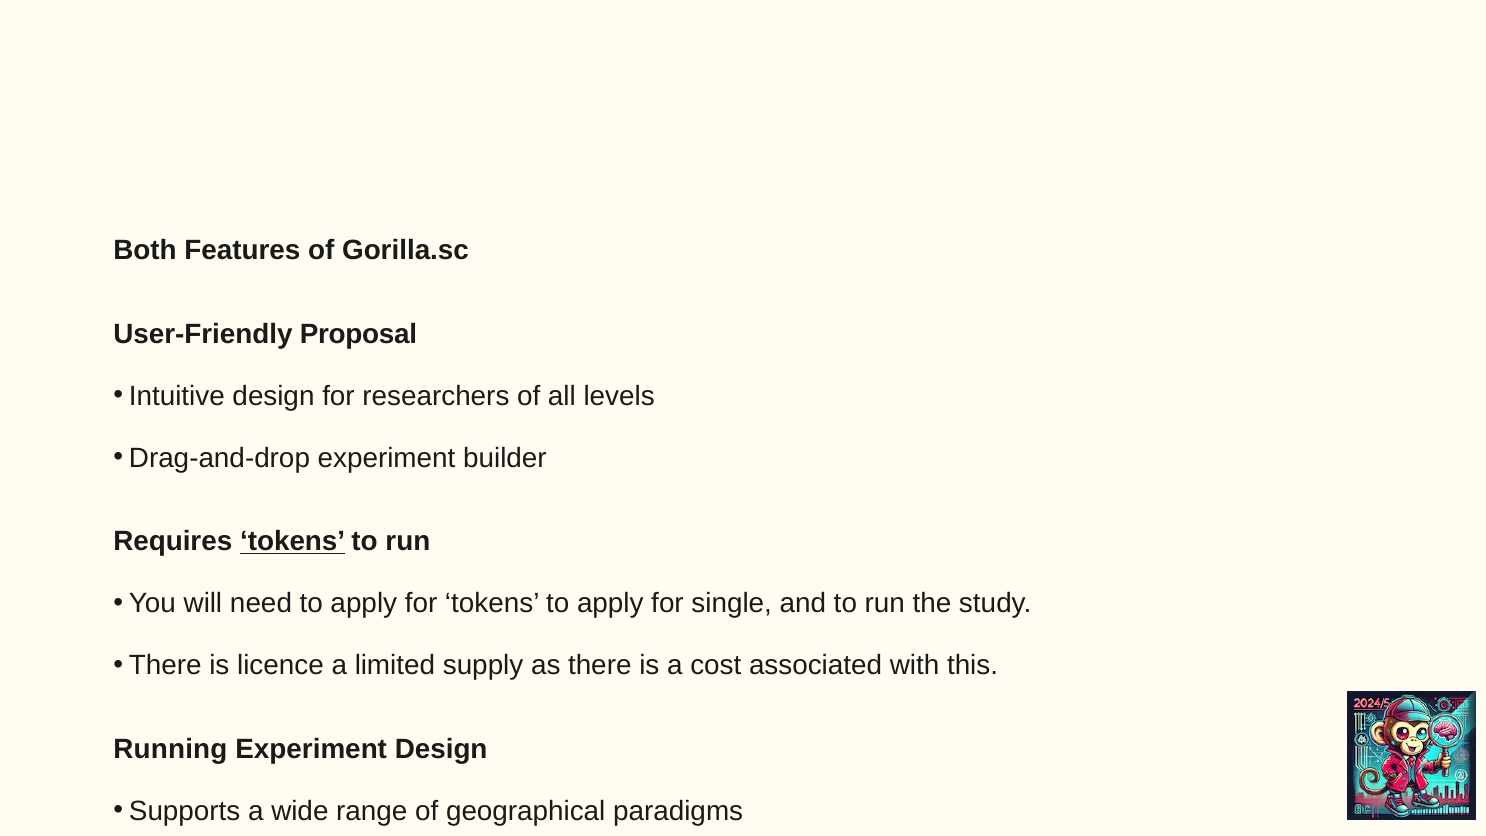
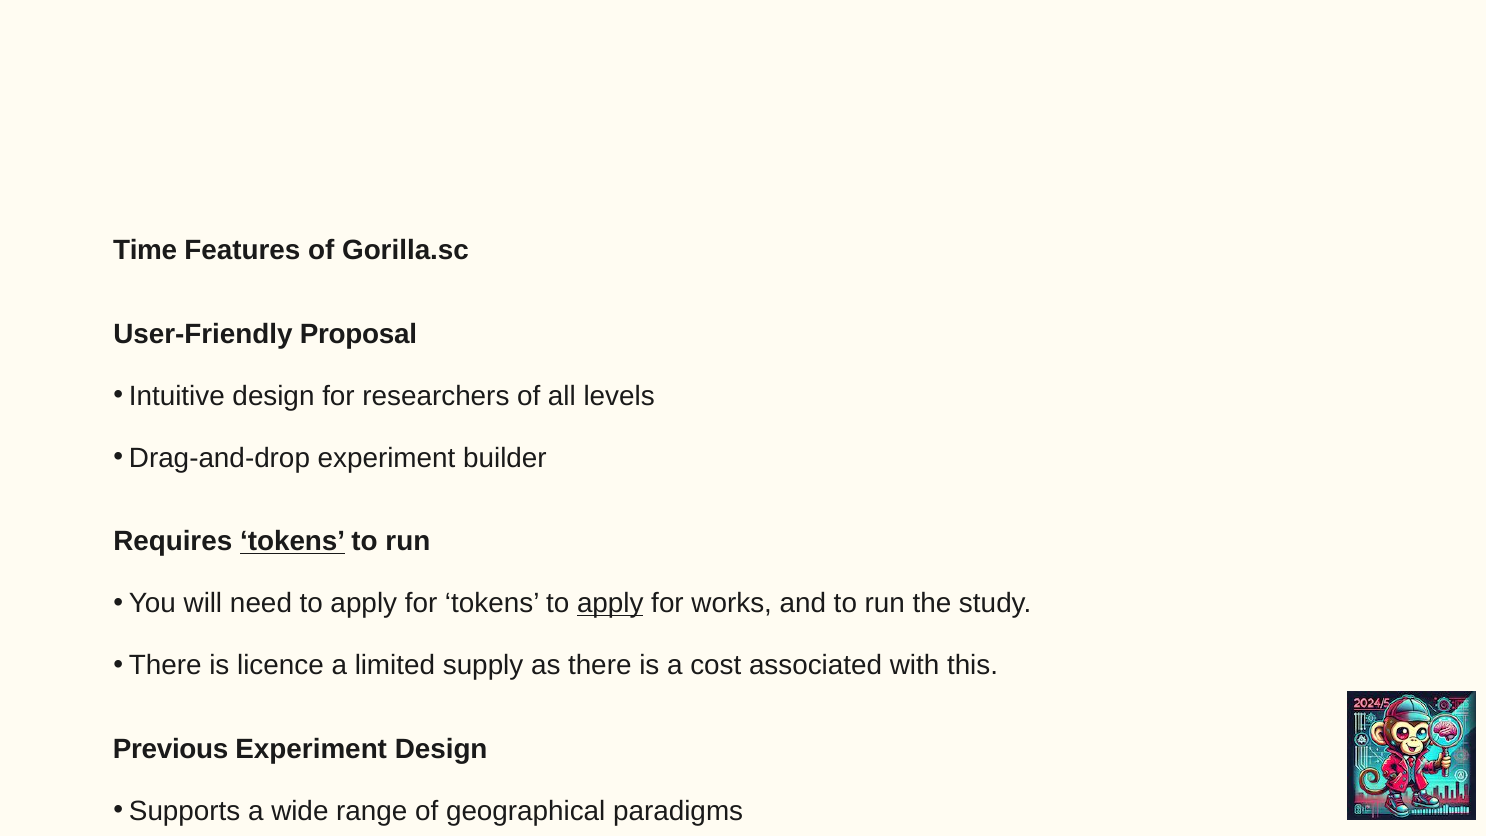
Both: Both -> Time (145, 250)
apply underline: none -> present (610, 603)
single: single -> works (732, 603)
Running: Running -> Previous (171, 749)
